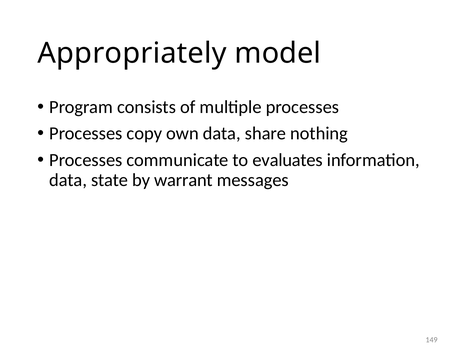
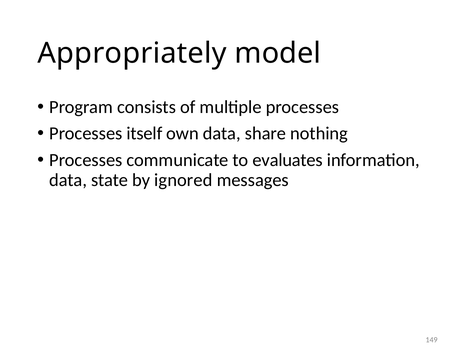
copy: copy -> itself (144, 134)
warrant: warrant -> ignored (183, 180)
